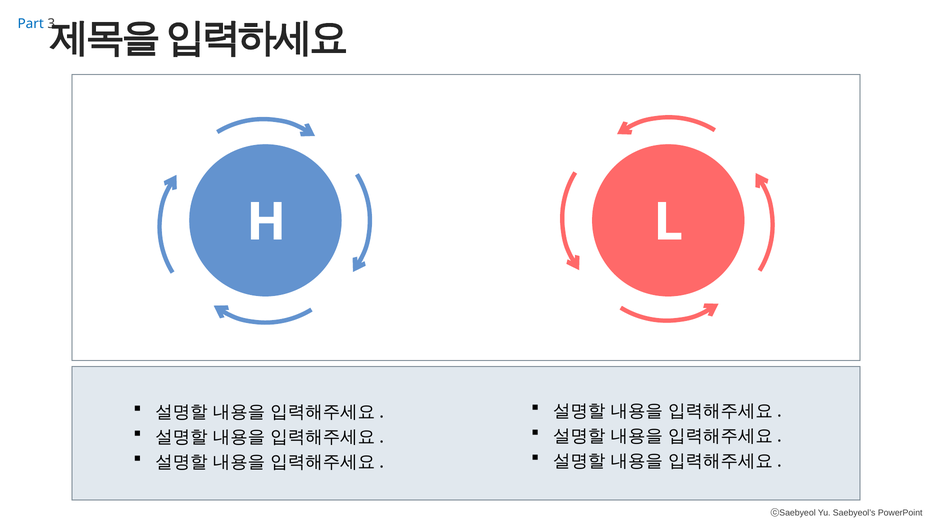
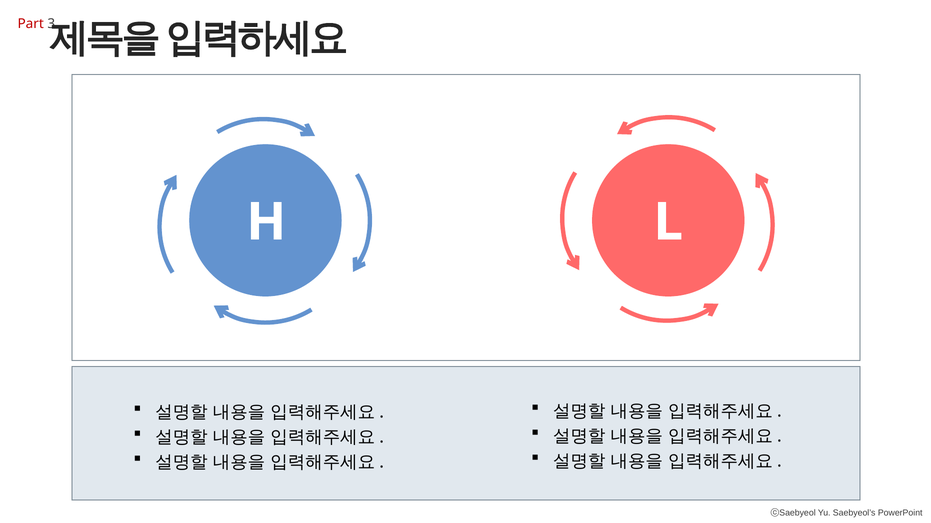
Part colour: blue -> red (31, 24)
